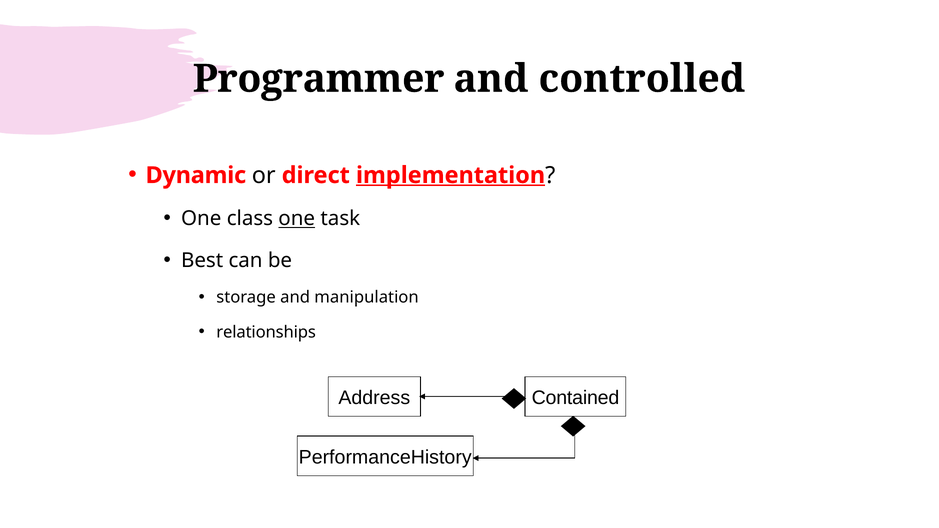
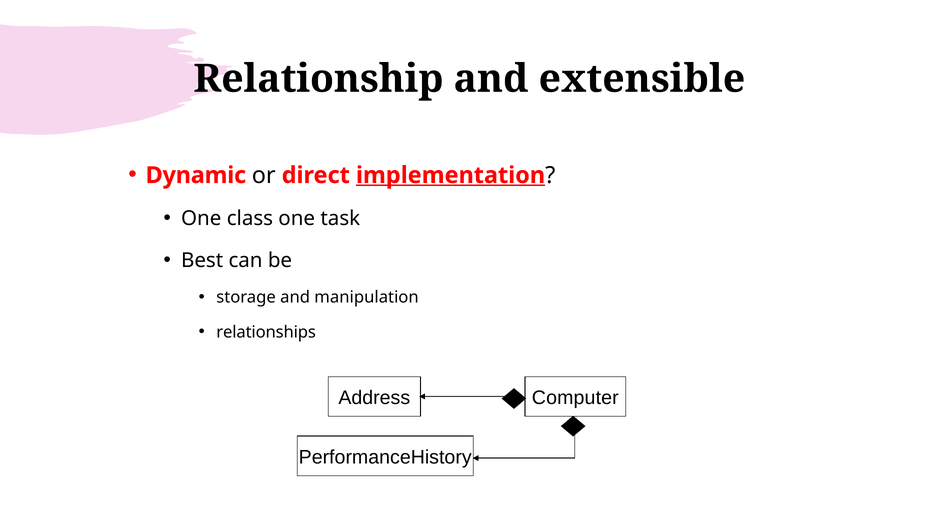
Programmer: Programmer -> Relationship (318, 79)
controlled: controlled -> extensible (642, 79)
one underline: present -> none (297, 219)
Contained: Contained -> Computer (575, 398)
